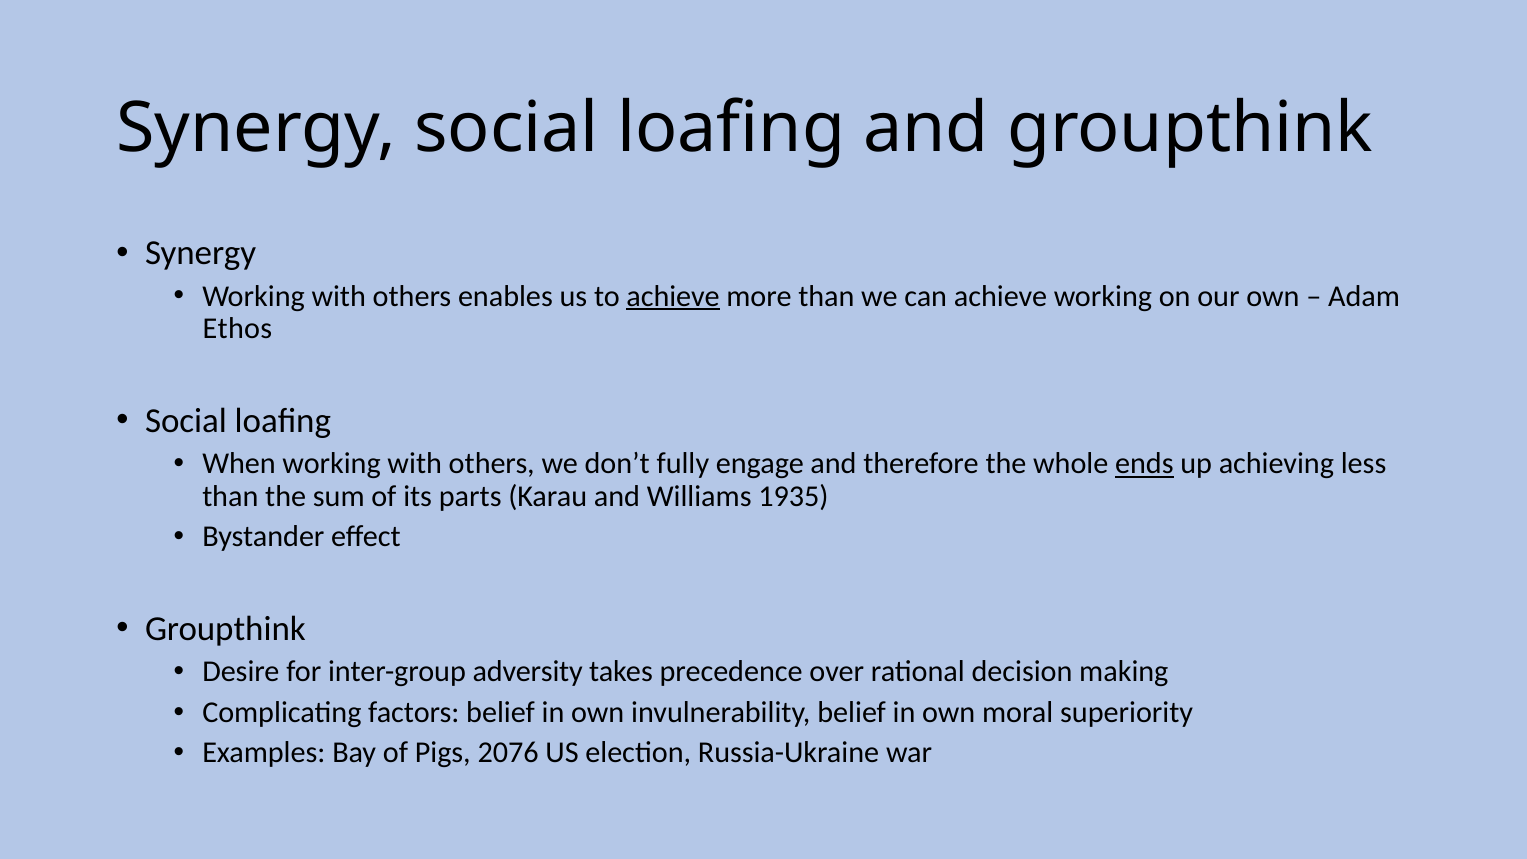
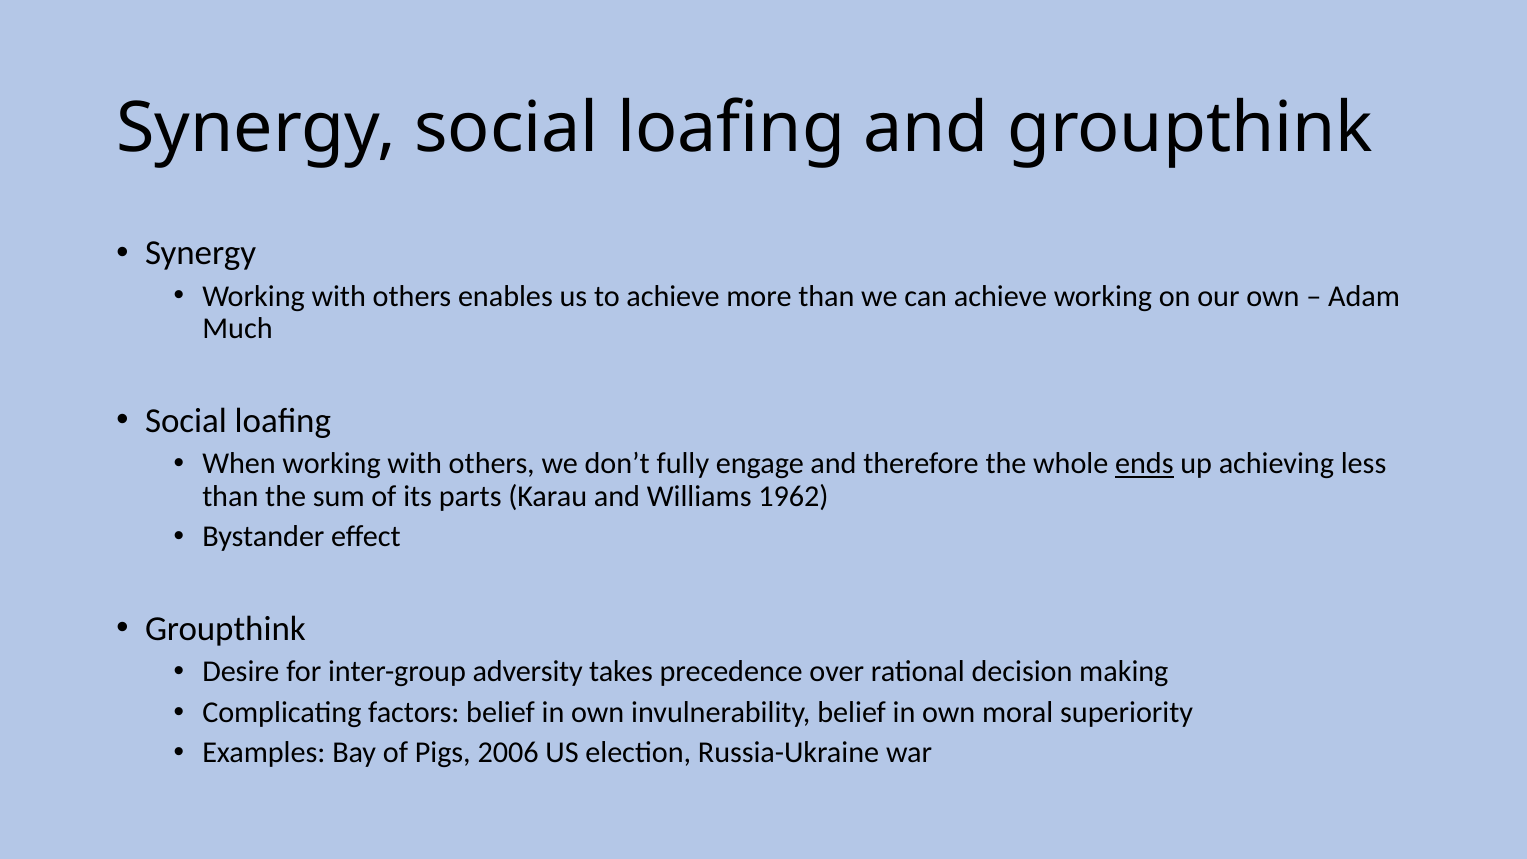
achieve underline: present -> none (673, 296)
Ethos: Ethos -> Much (238, 329)
1935: 1935 -> 1962 (794, 496)
2076: 2076 -> 2006 (508, 753)
